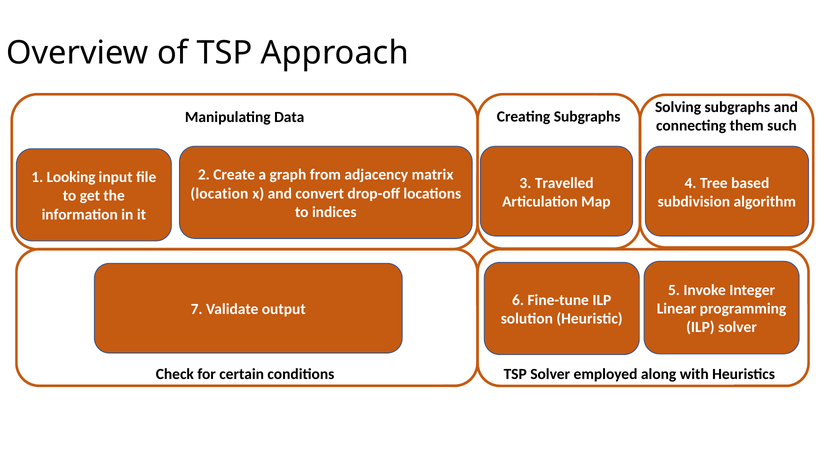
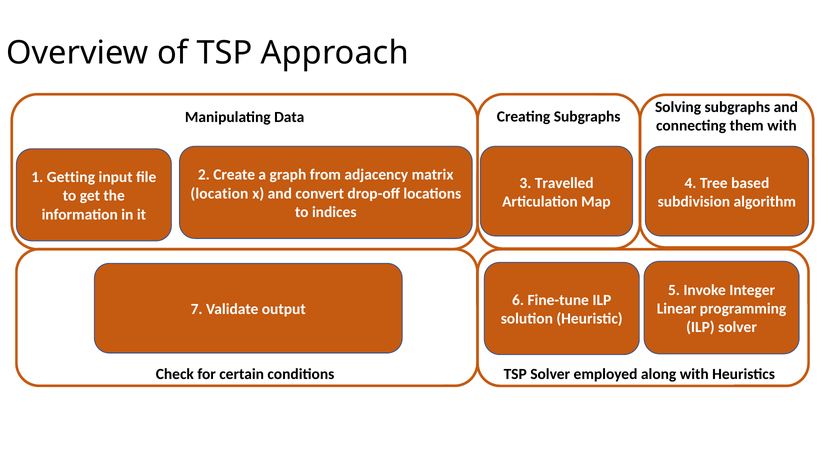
them such: such -> with (782, 126)
Looking: Looking -> Getting (71, 177)
